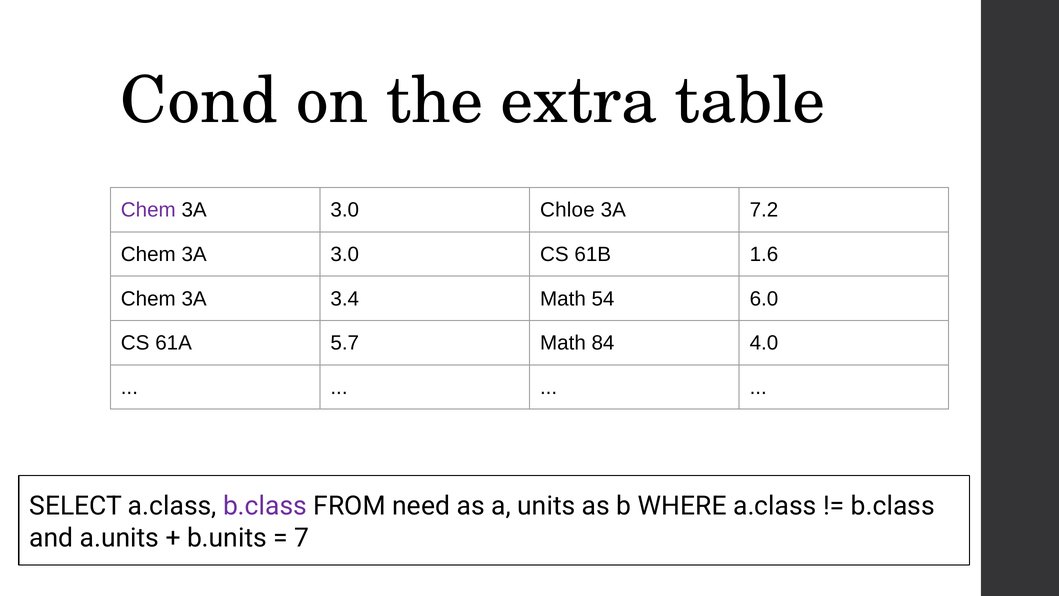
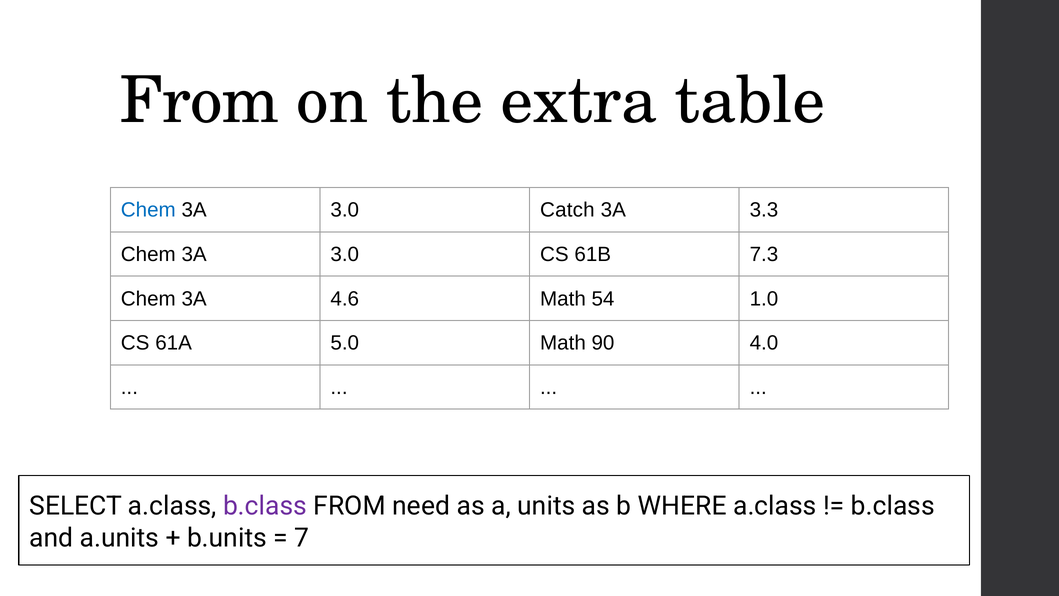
Cond: Cond -> From (200, 101)
Chem colour: purple -> blue (148, 210)
Chloe: Chloe -> Catch (567, 210)
7.2: 7.2 -> 3.3 (764, 210)
1.6: 1.6 -> 7.3 (764, 254)
3.4: 3.4 -> 4.6 (345, 299)
6.0: 6.0 -> 1.0 (764, 299)
5.7: 5.7 -> 5.0 (345, 343)
84: 84 -> 90 (603, 343)
